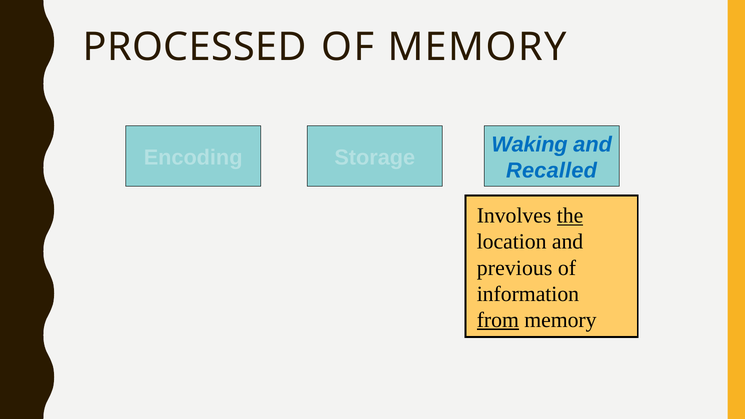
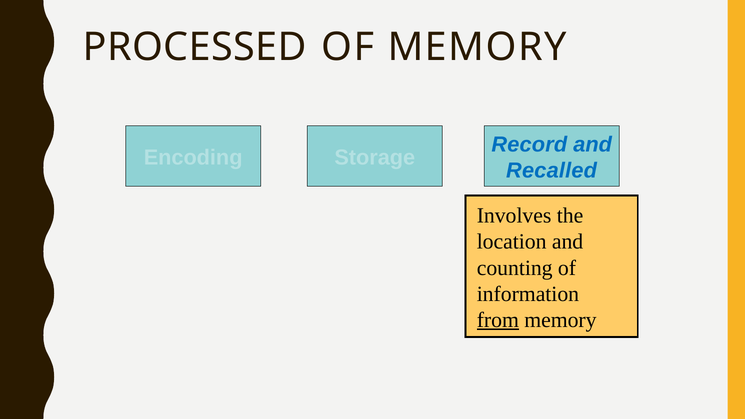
Waking: Waking -> Record (529, 144)
the underline: present -> none (570, 216)
previous: previous -> counting (515, 268)
